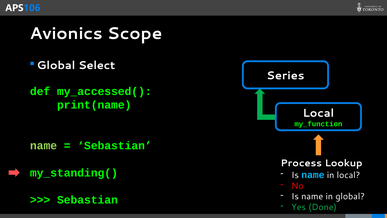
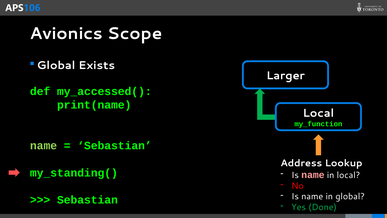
Select: Select -> Exists (97, 65)
Series: Series -> Larger (285, 76)
Process: Process -> Address (301, 163)
name colour: light blue -> pink (313, 175)
